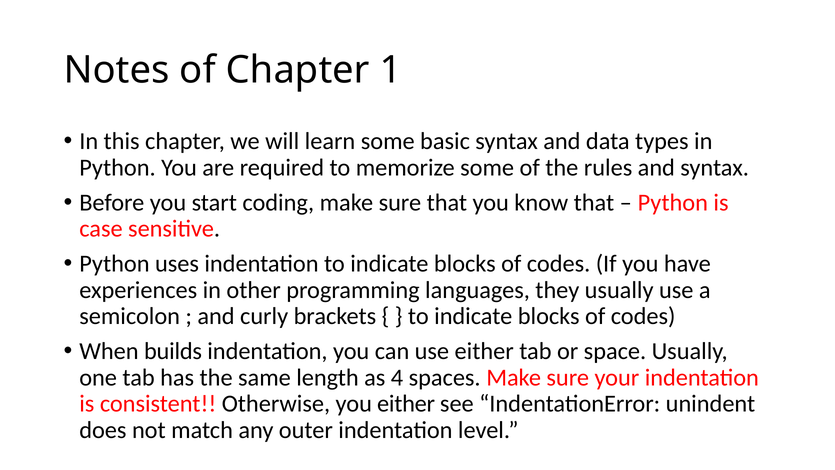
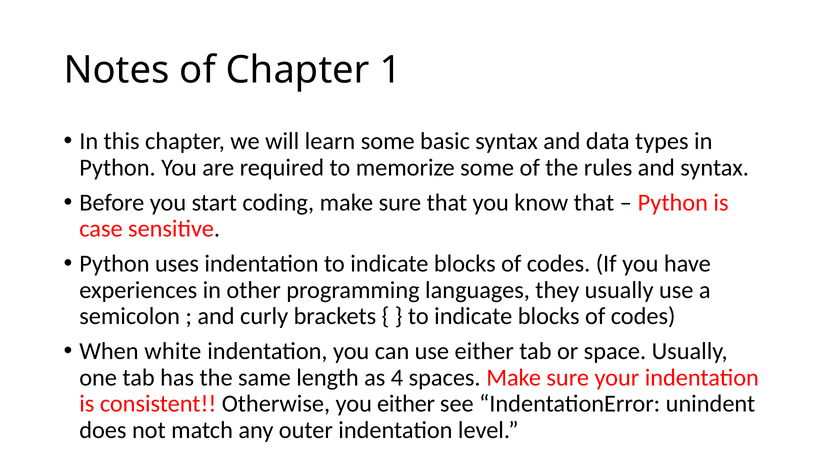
builds: builds -> white (173, 351)
